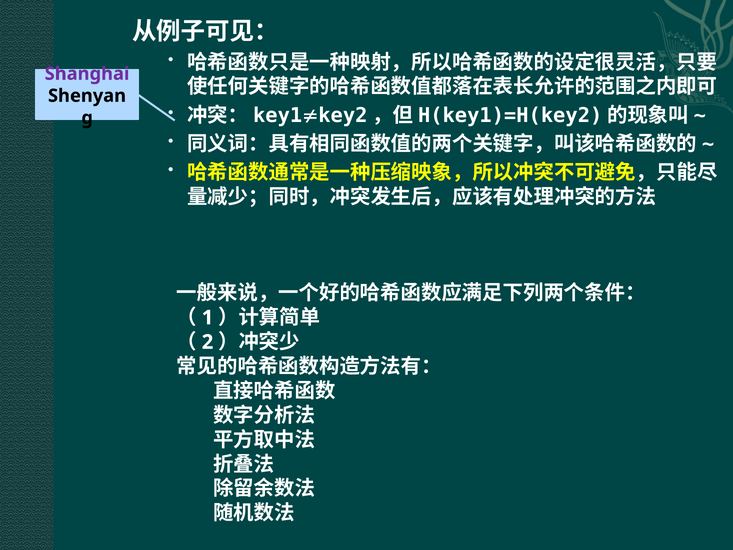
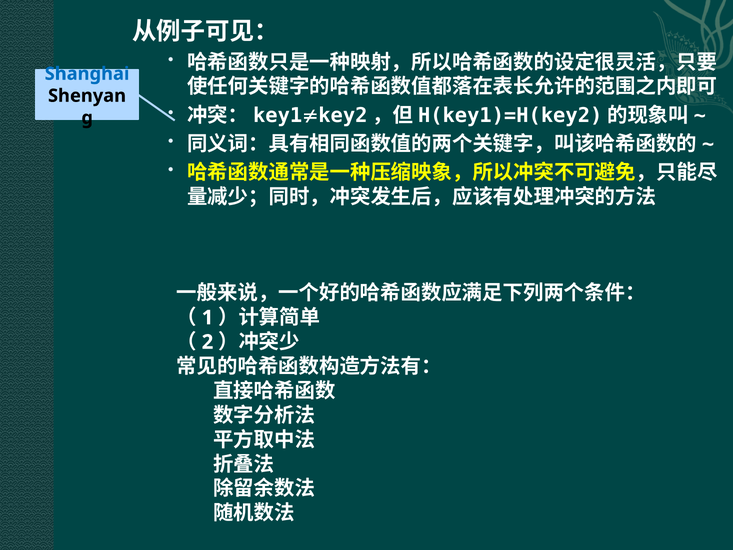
Shanghai colour: purple -> blue (87, 74)
